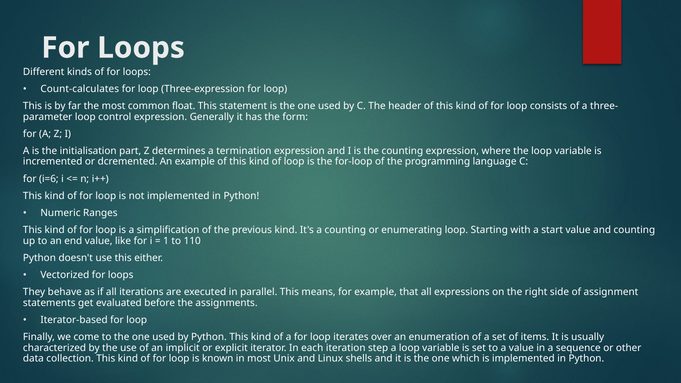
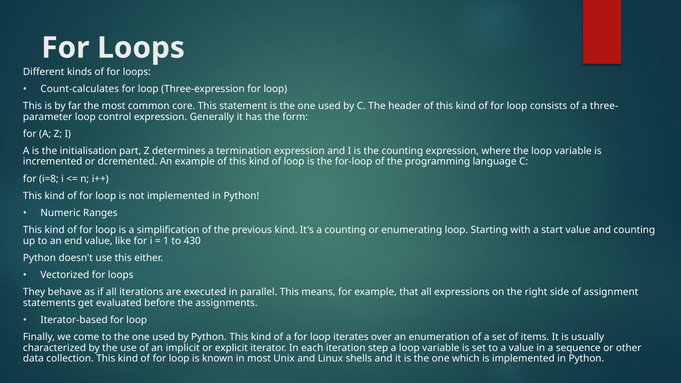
float: float -> core (184, 106)
i=6: i=6 -> i=8 (49, 179)
110: 110 -> 430 (192, 241)
